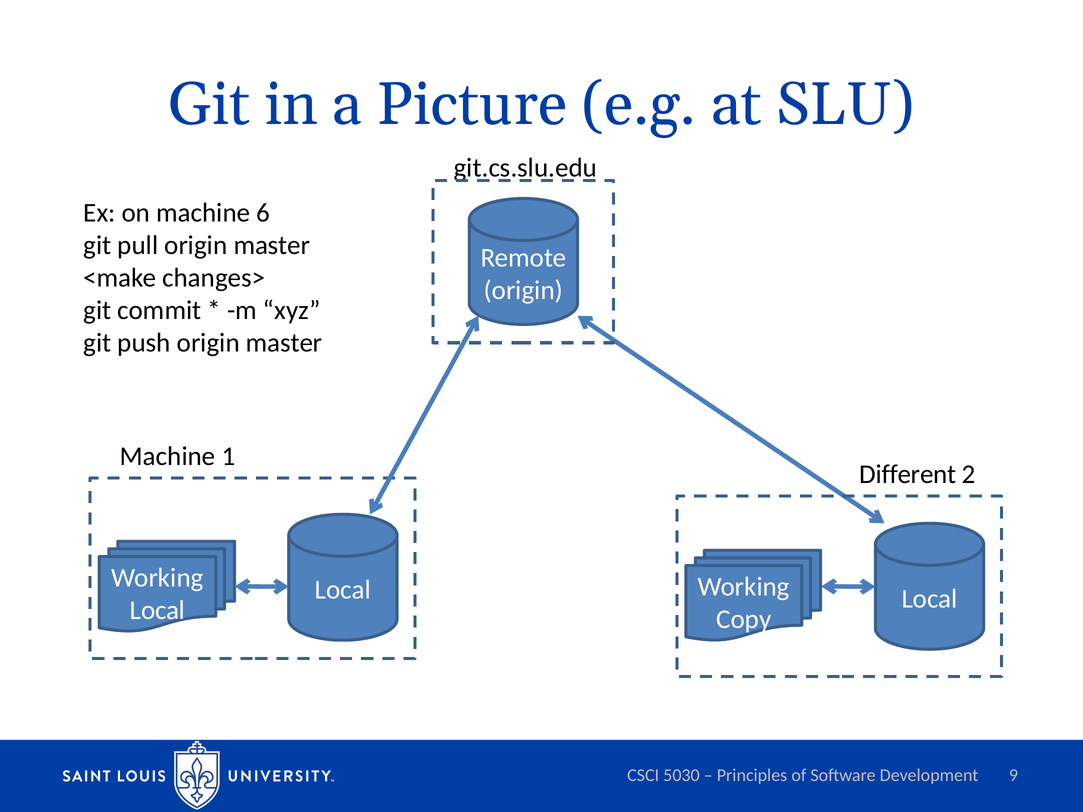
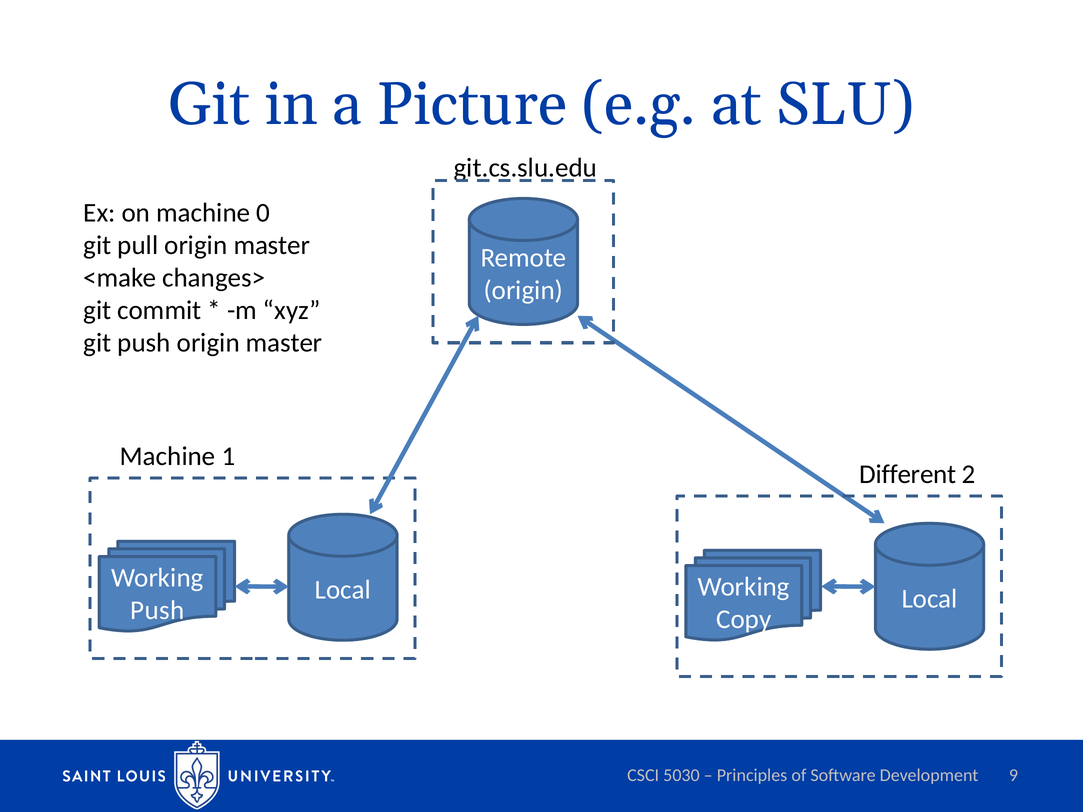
6: 6 -> 0 (263, 213)
Local: Local -> Push (157, 610)
